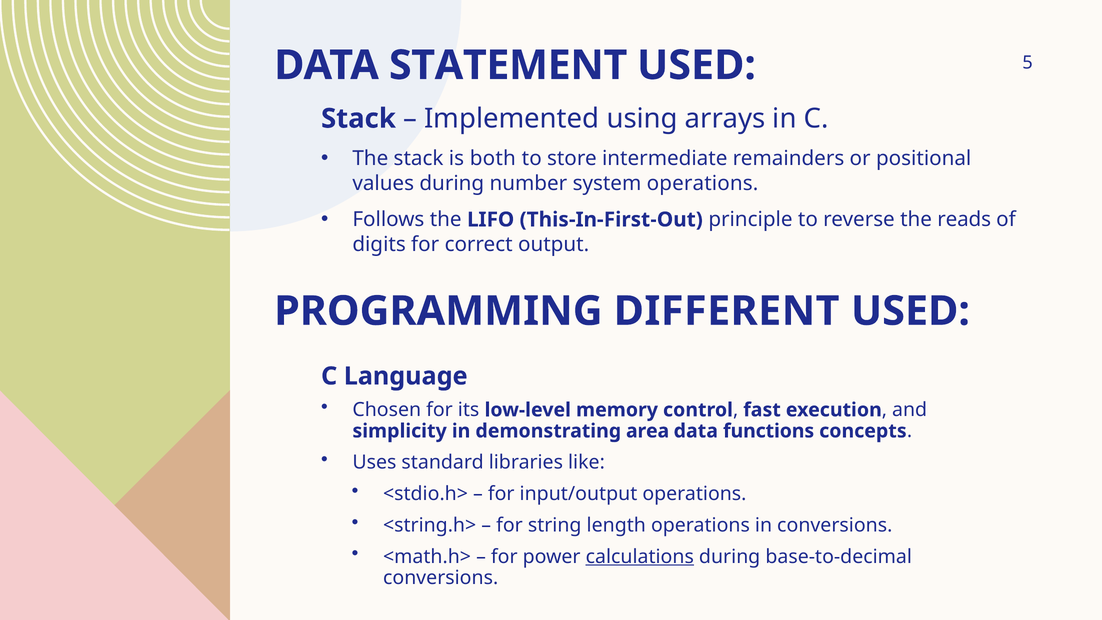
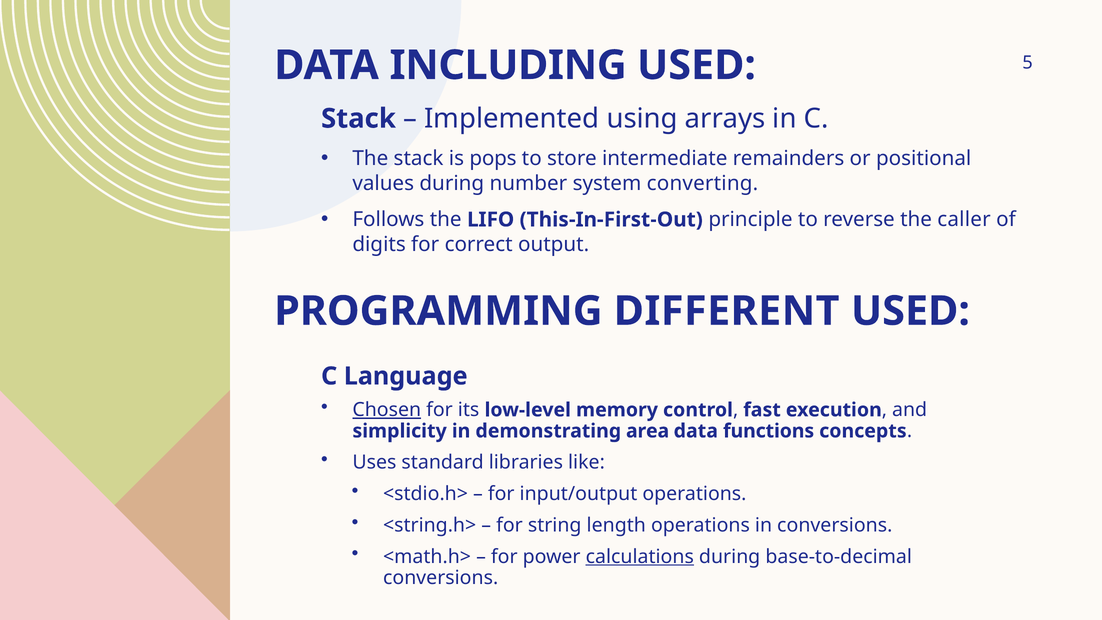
STATEMENT: STATEMENT -> INCLUDING (508, 65)
both: both -> pops (493, 158)
system operations: operations -> converting (702, 183)
reads: reads -> caller (964, 220)
Chosen underline: none -> present (387, 410)
